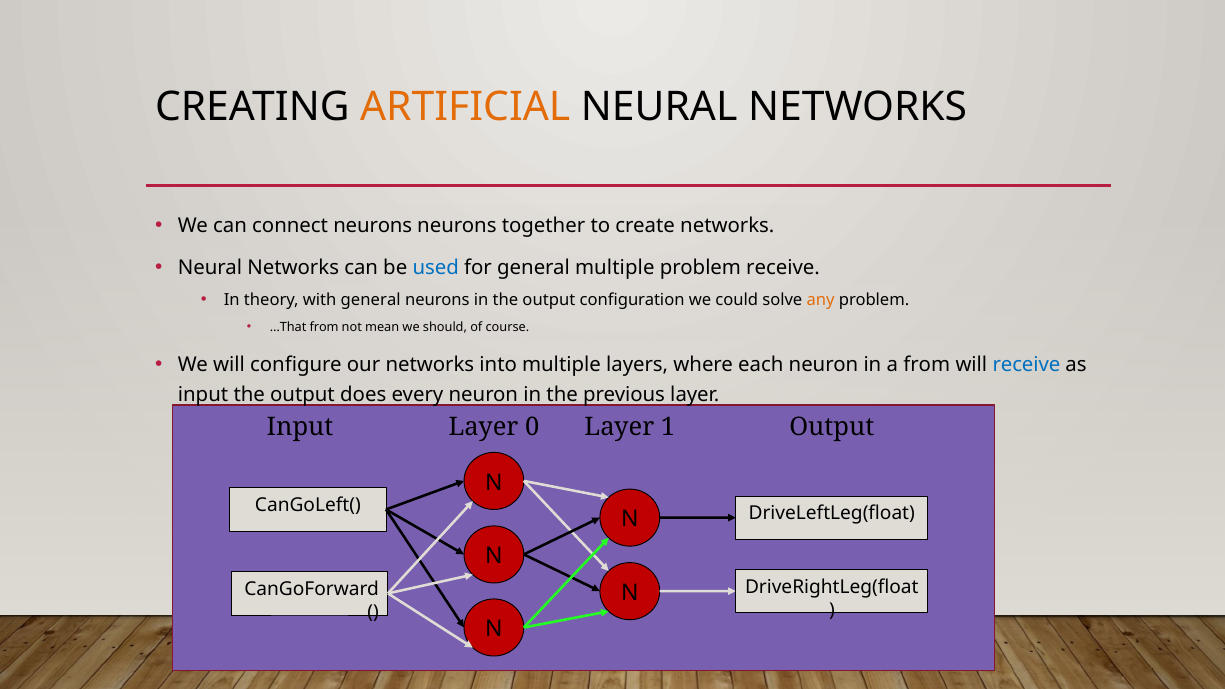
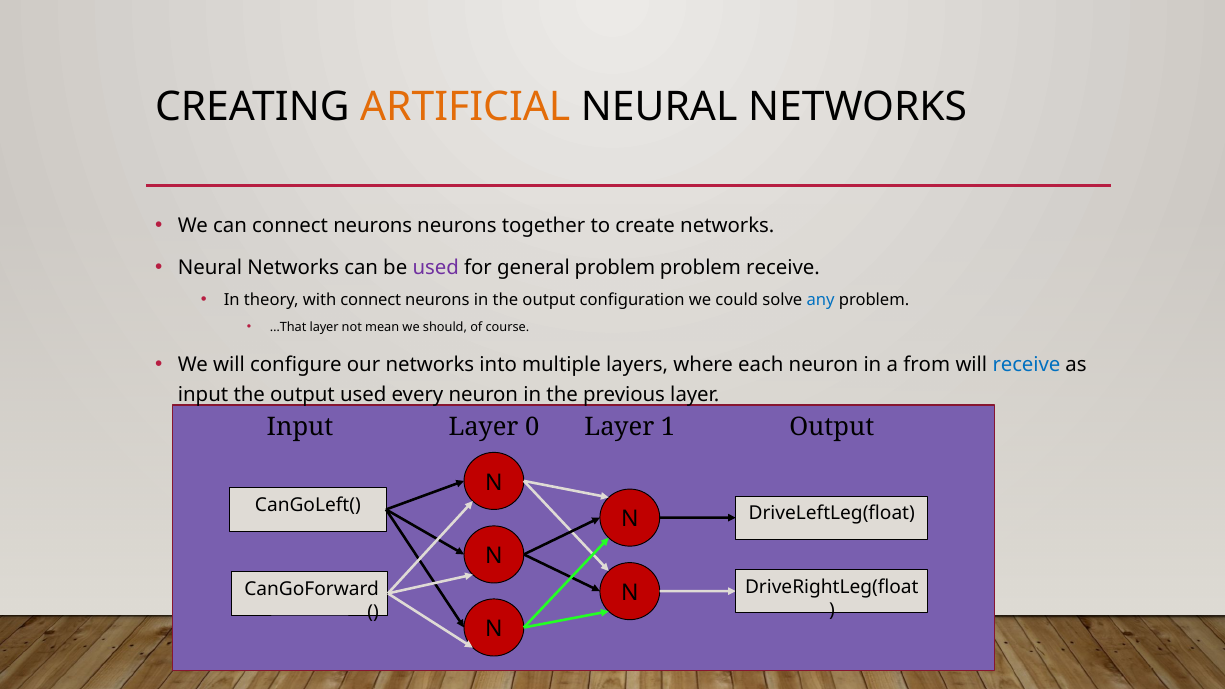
used colour: blue -> purple (436, 268)
general multiple: multiple -> problem (615, 268)
with general: general -> connect (371, 300)
any colour: orange -> blue (821, 300)
…That from: from -> layer (324, 327)
output does: does -> used (363, 394)
